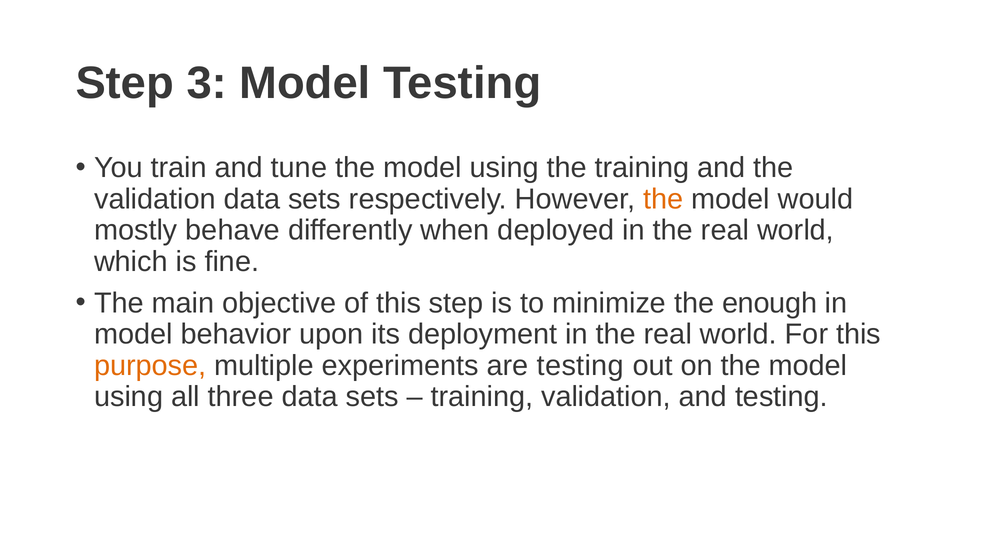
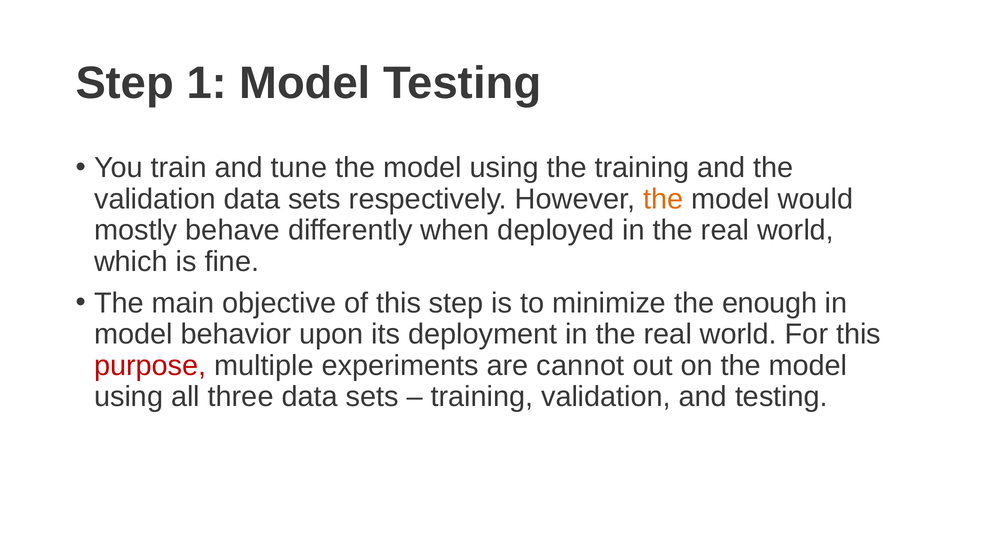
3: 3 -> 1 (207, 83)
purpose colour: orange -> red (150, 365)
are testing: testing -> cannot (580, 365)
